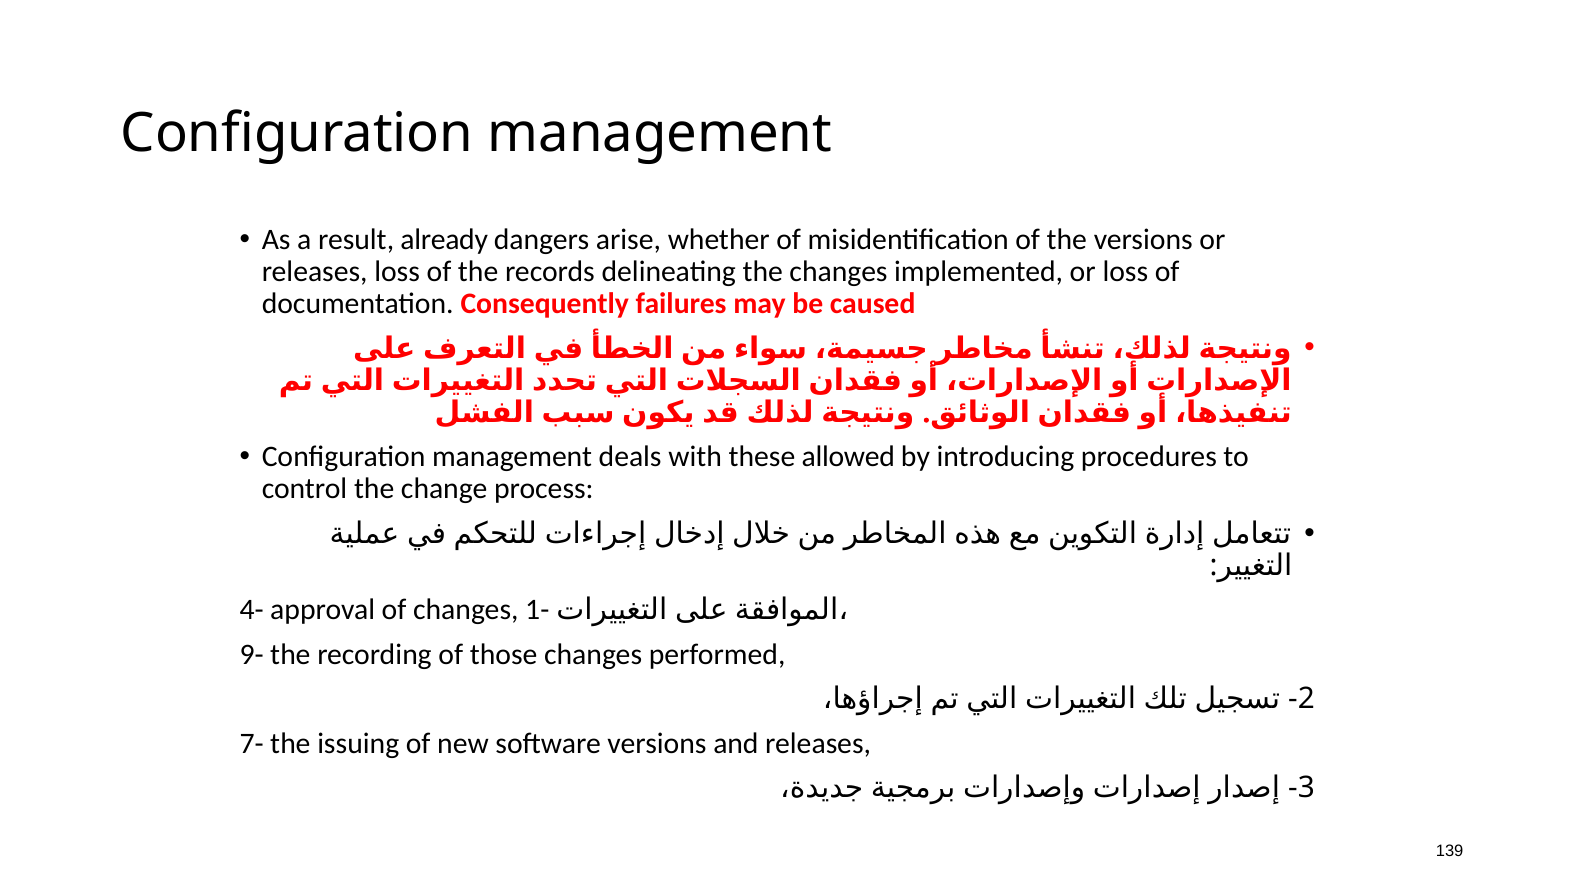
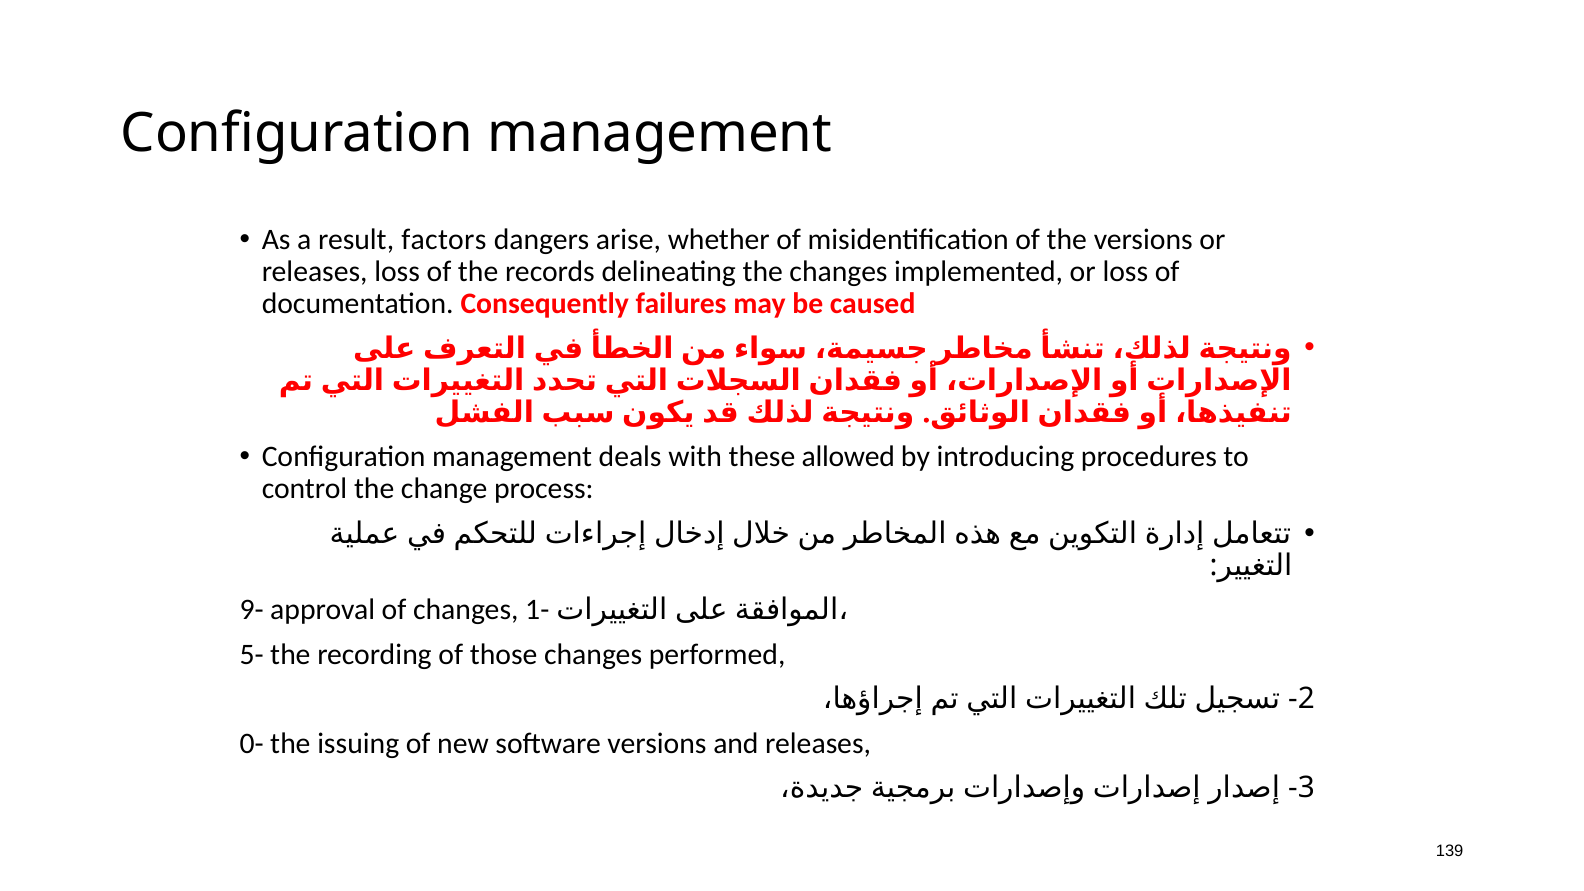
already: already -> factors (444, 240)
4-: 4- -> 9- (252, 610)
9-: 9- -> 5- (252, 655)
7-: 7- -> 0- (252, 743)
